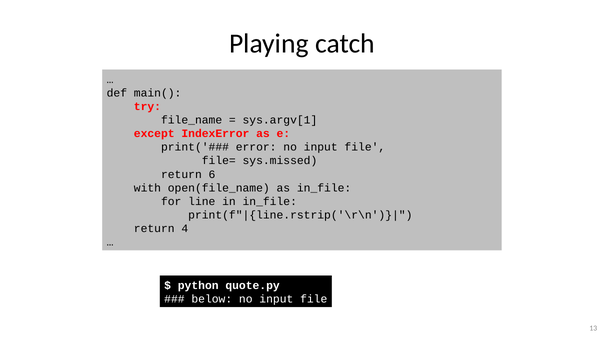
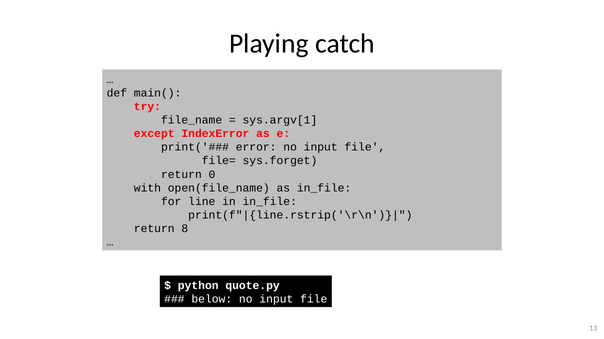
sys.missed: sys.missed -> sys.forget (280, 161)
6: 6 -> 0 (212, 175)
4: 4 -> 8 (185, 229)
